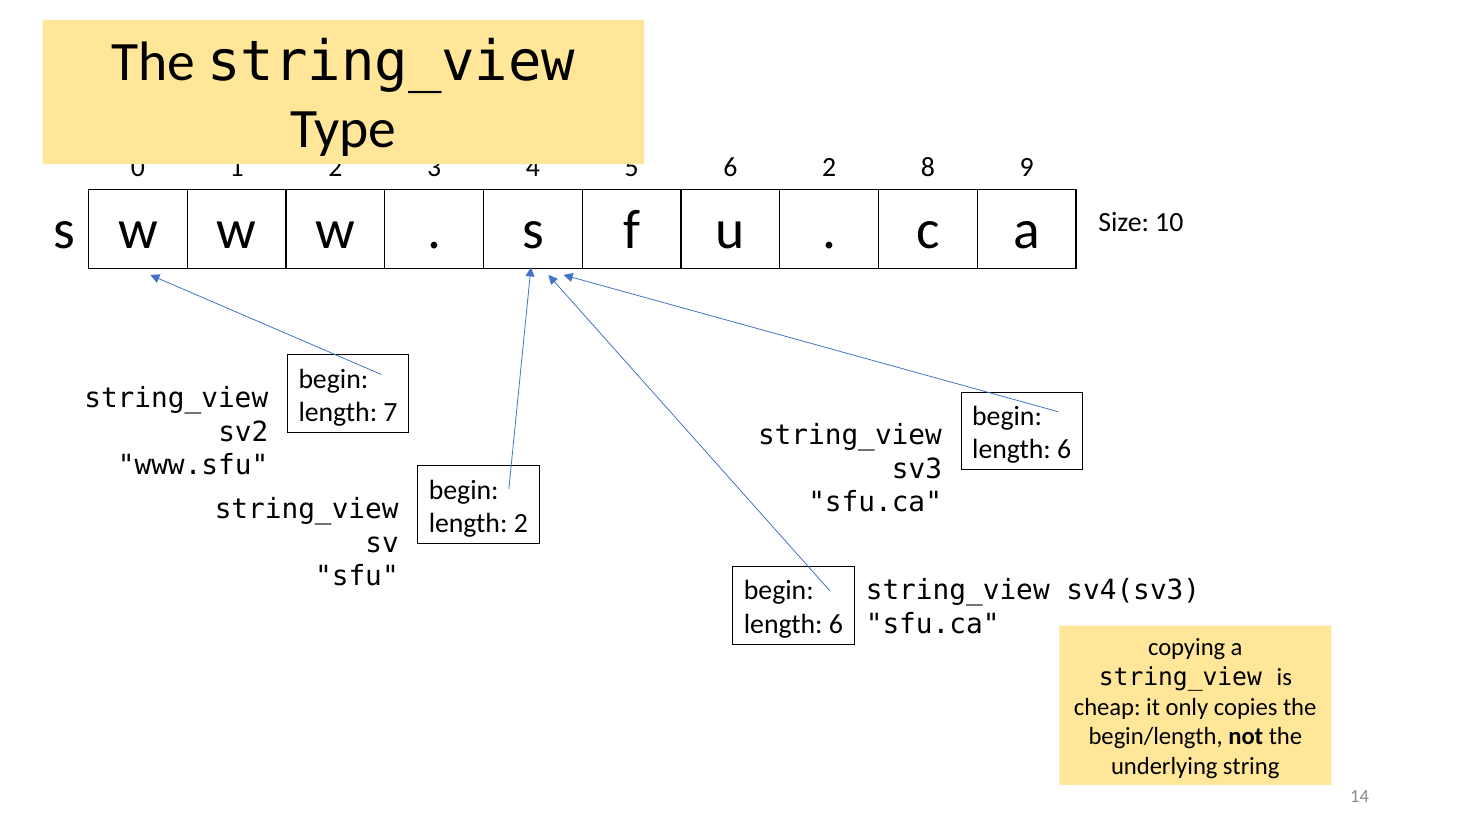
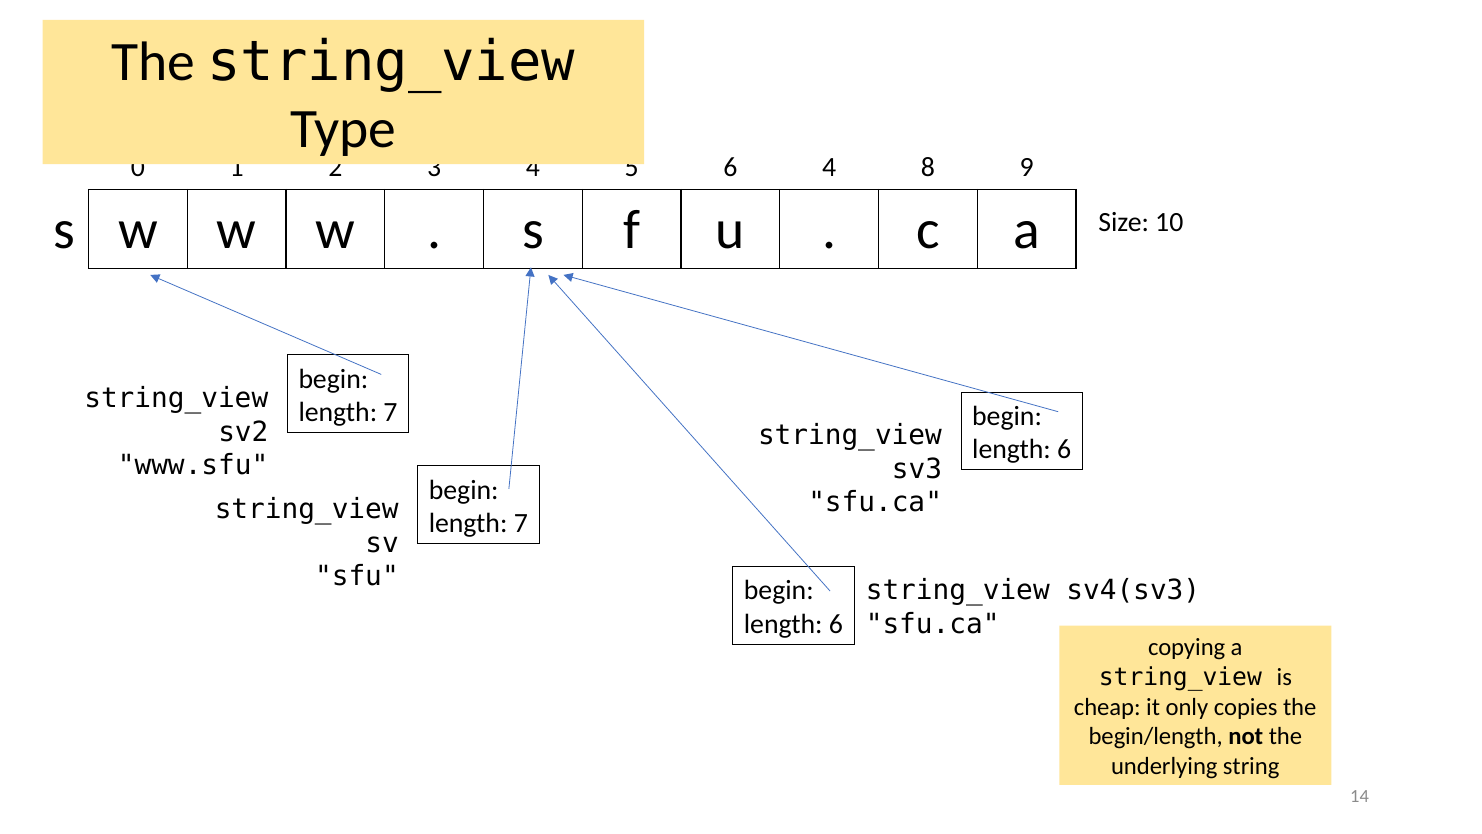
6 2: 2 -> 4 (829, 167)
2: 2 -> 7 (521, 523)
